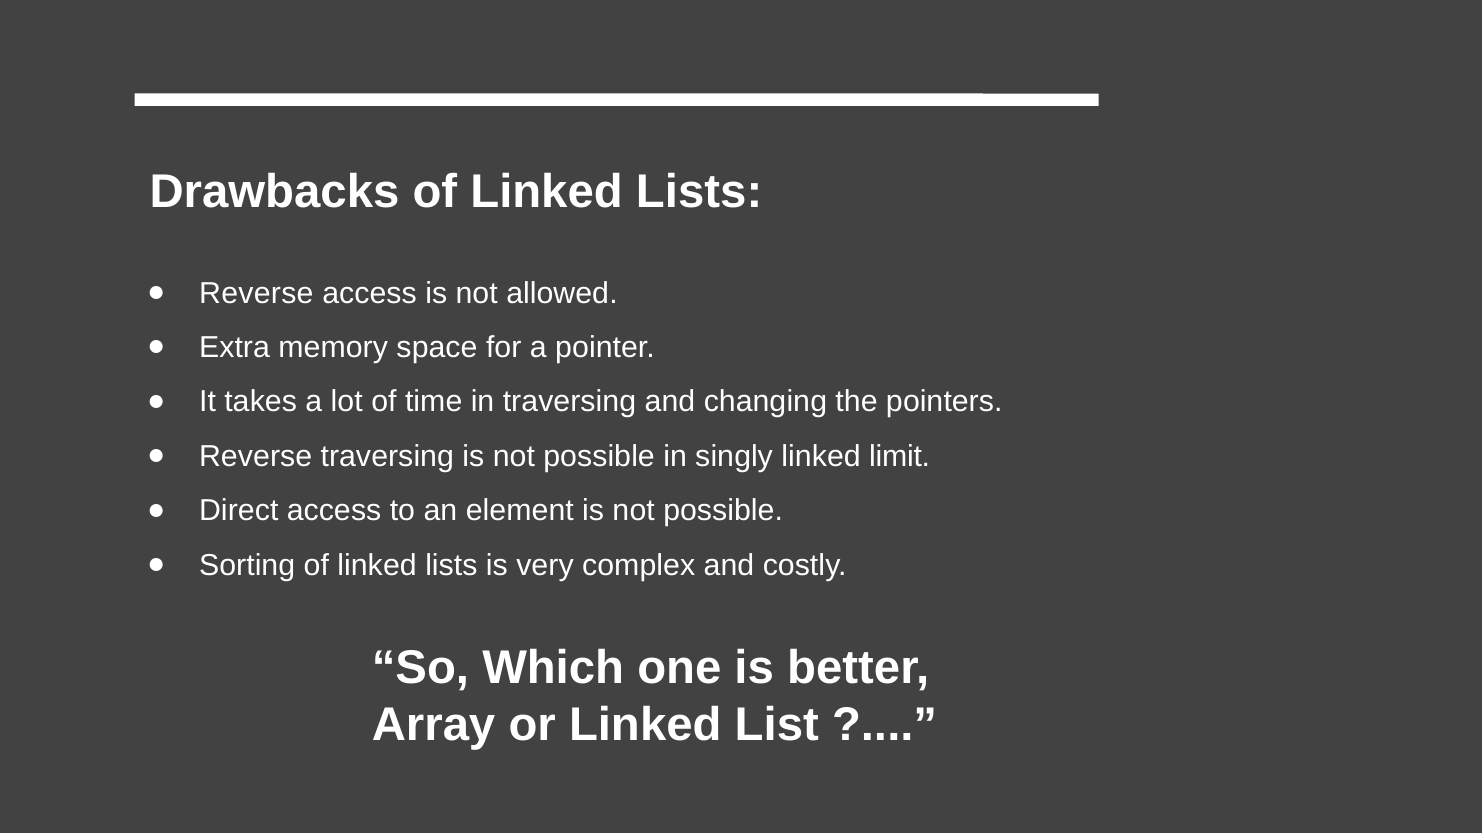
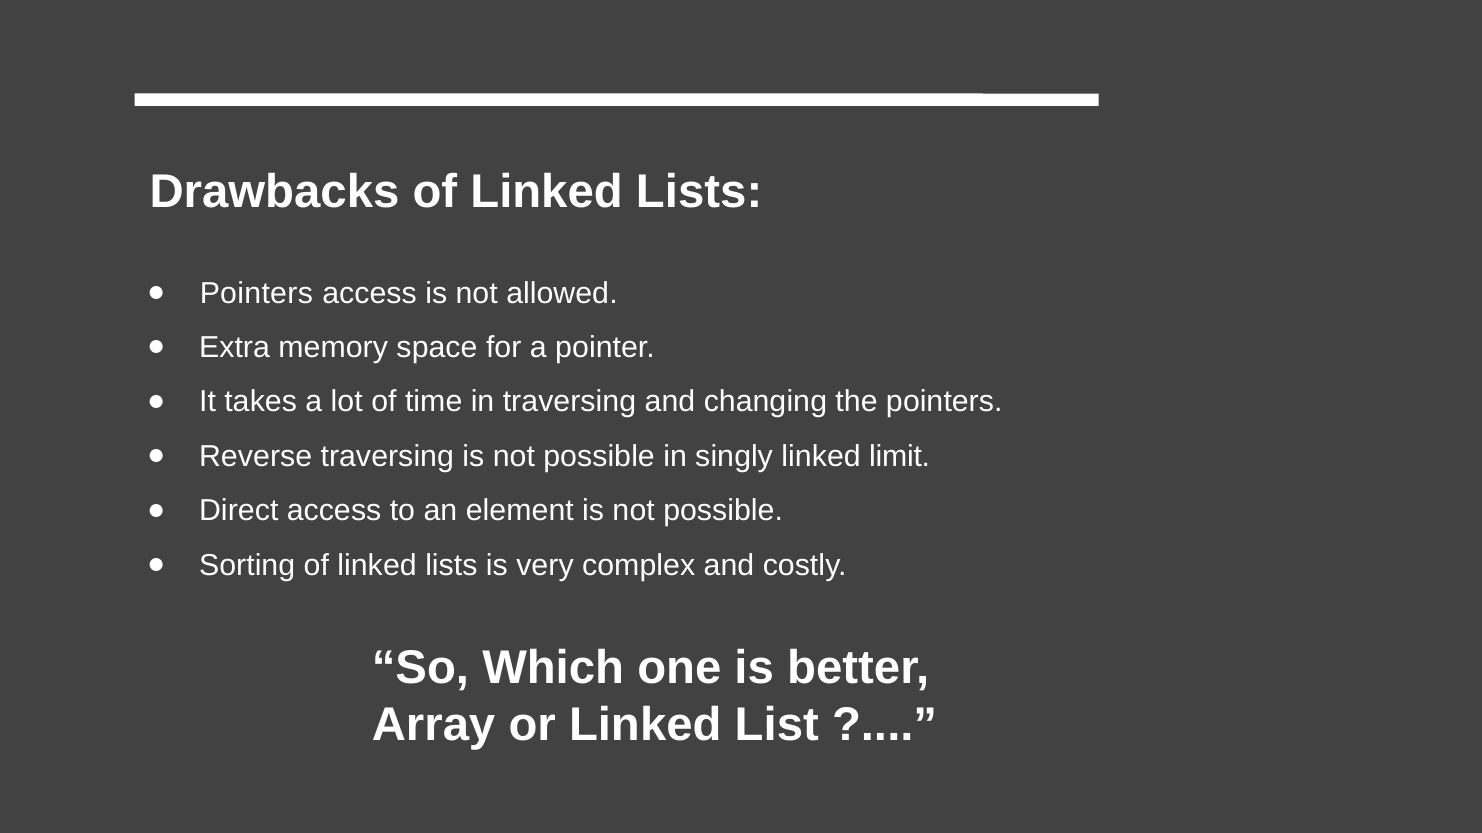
Reverse: Reverse -> Pointers (256, 293)
